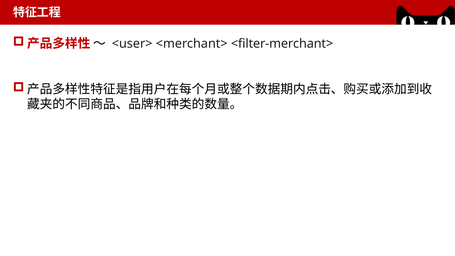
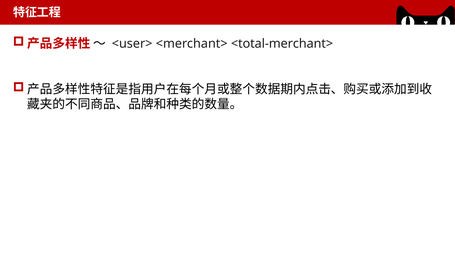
<filter-merchant>: <filter-merchant> -> <total-merchant> (282, 44)
